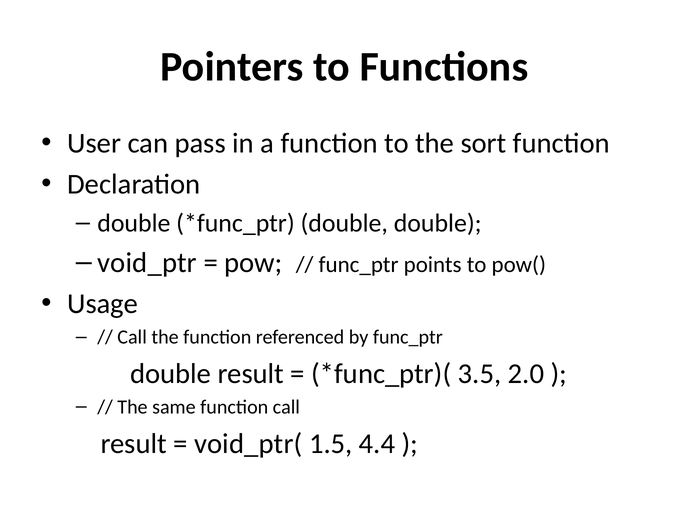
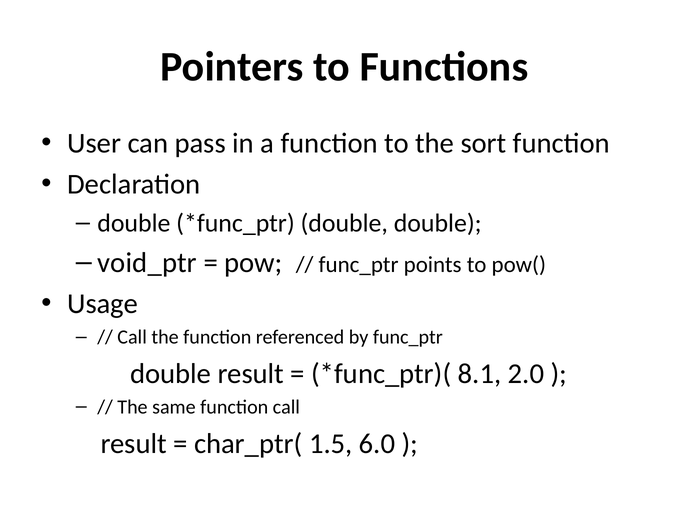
3.5: 3.5 -> 8.1 (480, 374)
void_ptr(: void_ptr( -> char_ptr( (248, 443)
4.4: 4.4 -> 6.0 (377, 443)
